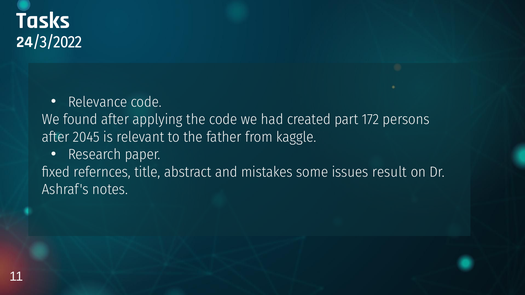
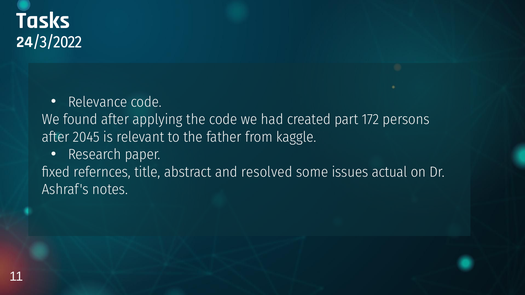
mistakes: mistakes -> resolved (267, 172)
result: result -> actual (390, 172)
